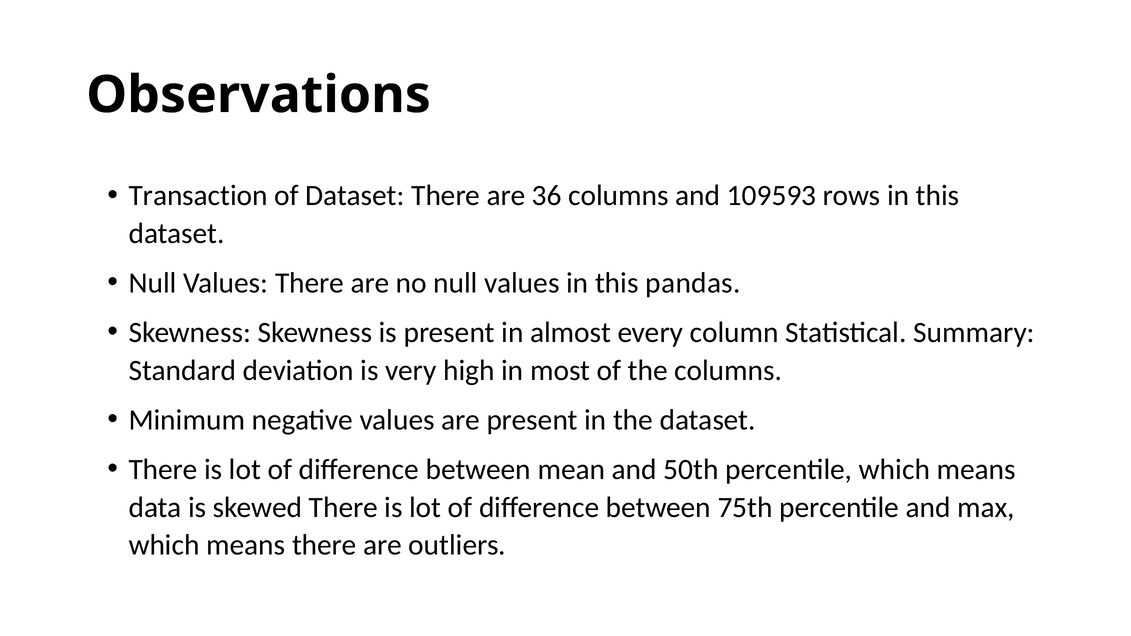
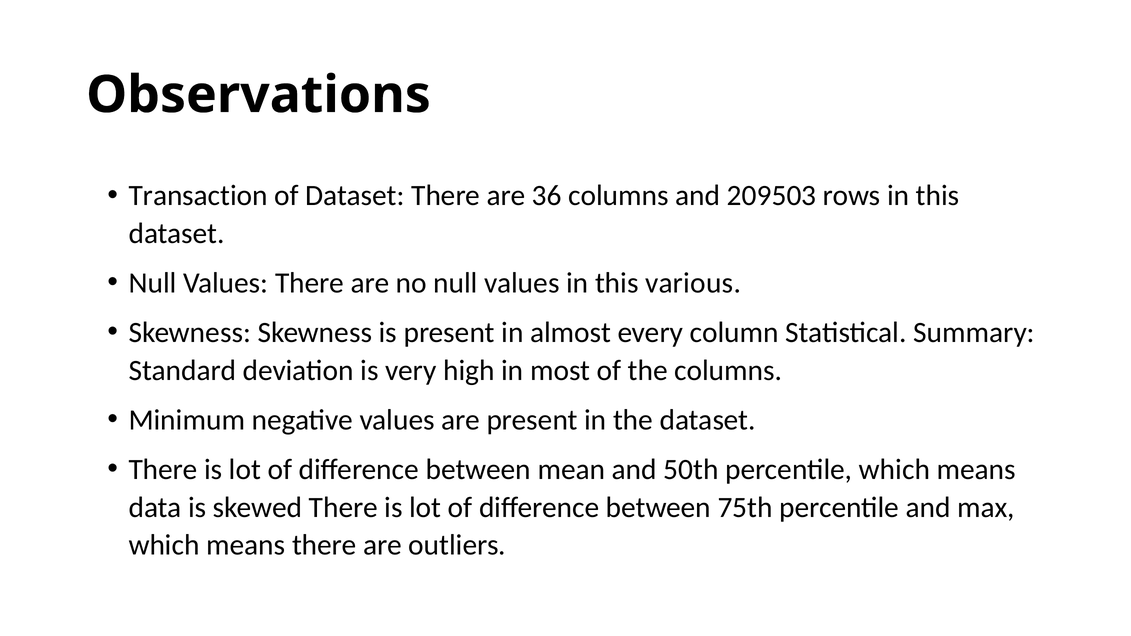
109593: 109593 -> 209503 (772, 196)
pandas: pandas -> various (693, 283)
